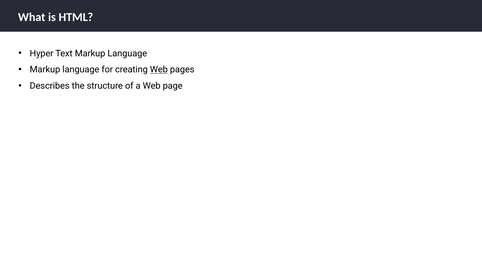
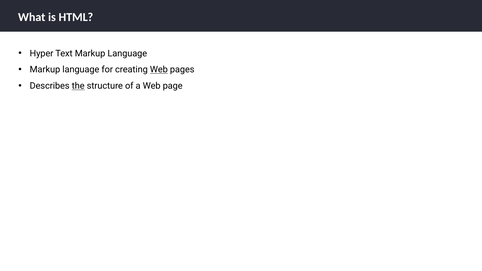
the underline: none -> present (78, 86)
